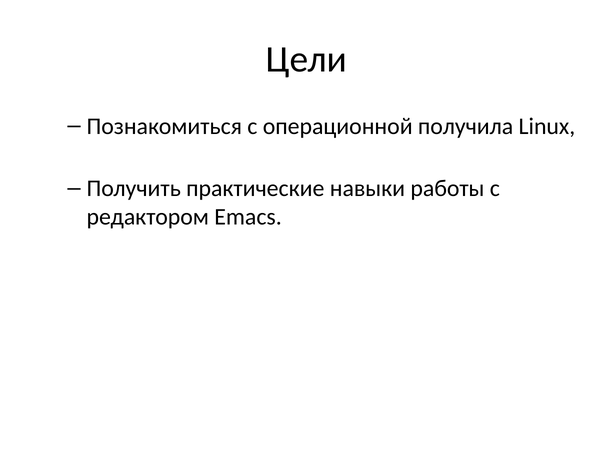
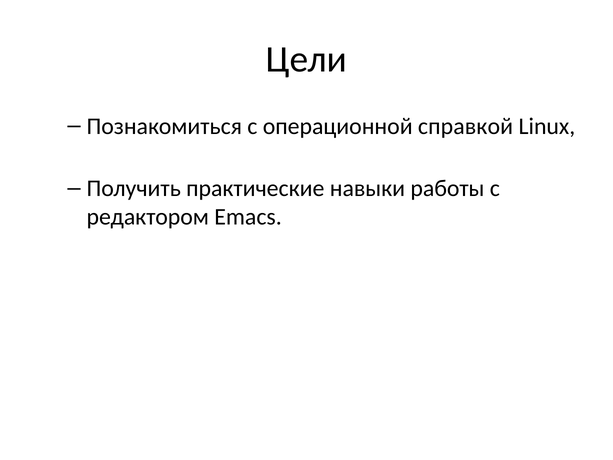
получила: получила -> справкой (466, 126)
